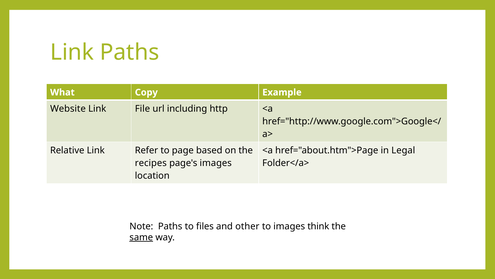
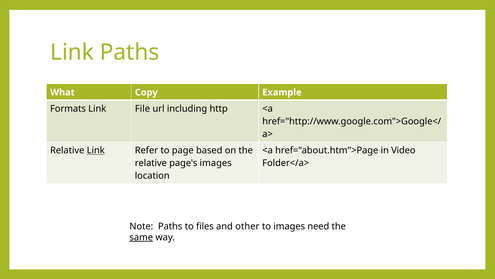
Website: Website -> Formats (68, 109)
Link underline: none -> present (96, 150)
Legal: Legal -> Video (403, 150)
recipes: recipes -> relative (151, 163)
think: think -> need (318, 226)
